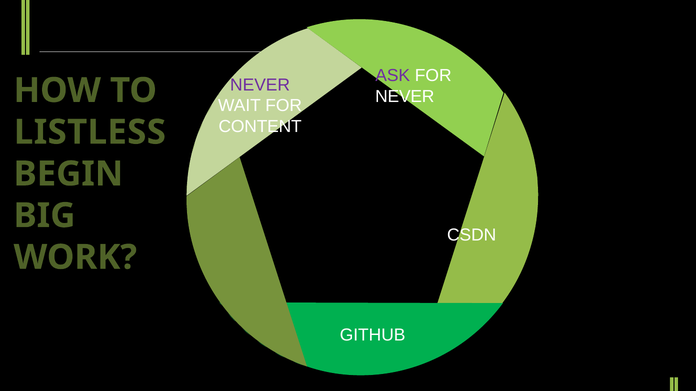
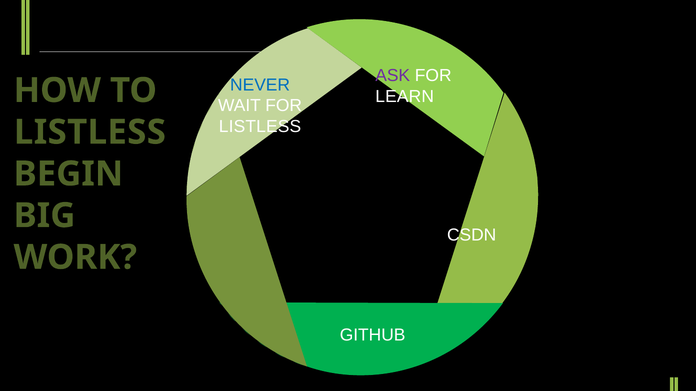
NEVER colour: purple -> blue (260, 85)
NEVER: NEVER -> LEARN (405, 97)
CONTENT: CONTENT -> LISTLESS (260, 127)
